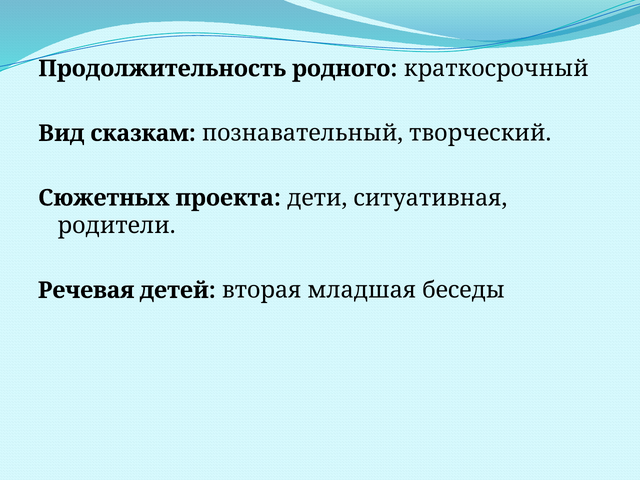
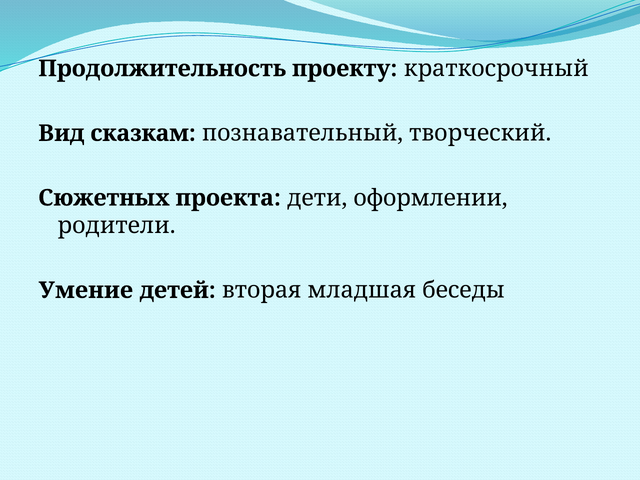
родного: родного -> проекту (345, 69)
ситуативная: ситуативная -> оформлении (430, 198)
Речевая: Речевая -> Умение (86, 290)
